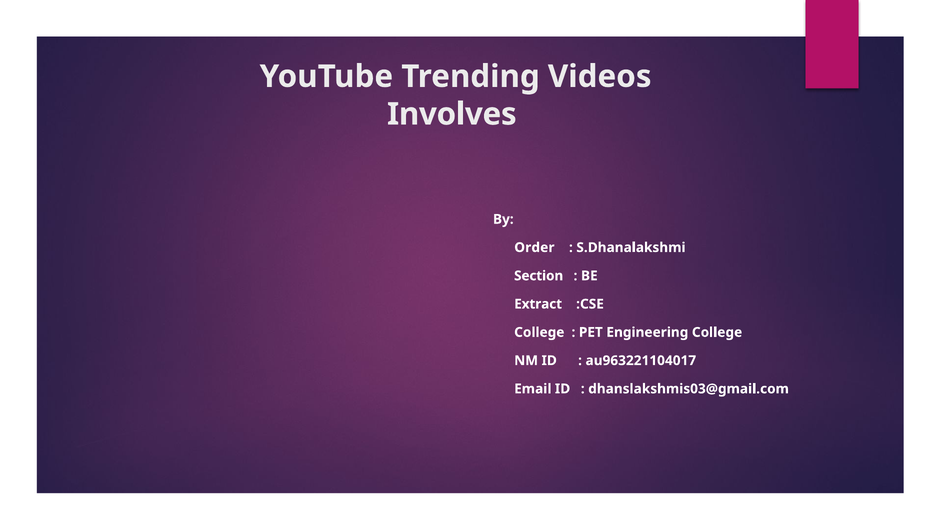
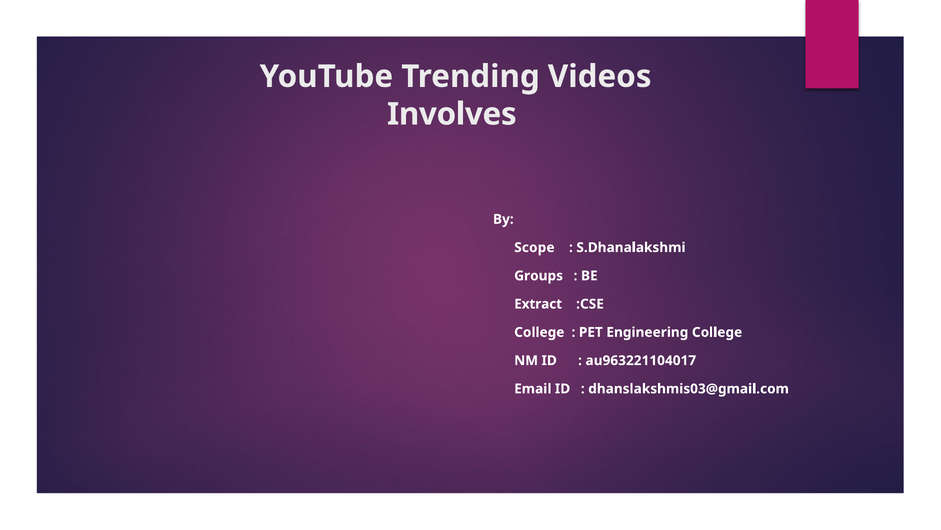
Order: Order -> Scope (534, 247)
Section: Section -> Groups (539, 275)
